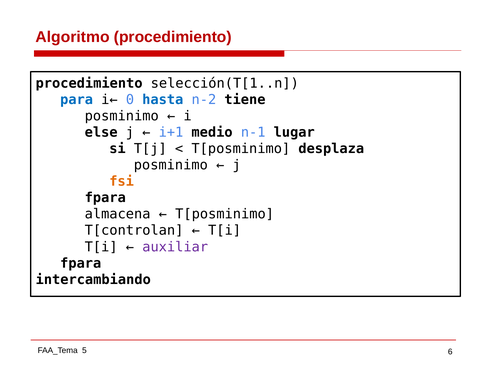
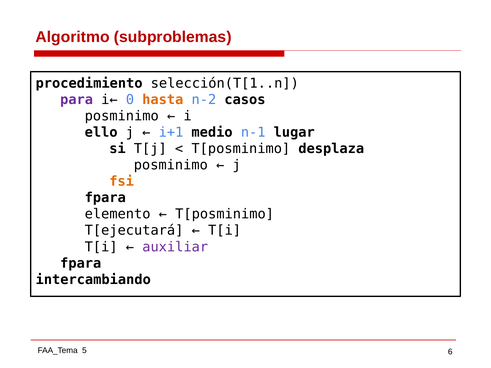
Algoritmo procedimiento: procedimiento -> subproblemas (173, 37)
para colour: blue -> purple (77, 100)
hasta colour: blue -> orange (163, 100)
tiene: tiene -> casos (245, 100)
else: else -> ello (101, 132)
almacena: almacena -> elemento (118, 214)
T[controlan: T[controlan -> T[ejecutará (134, 231)
